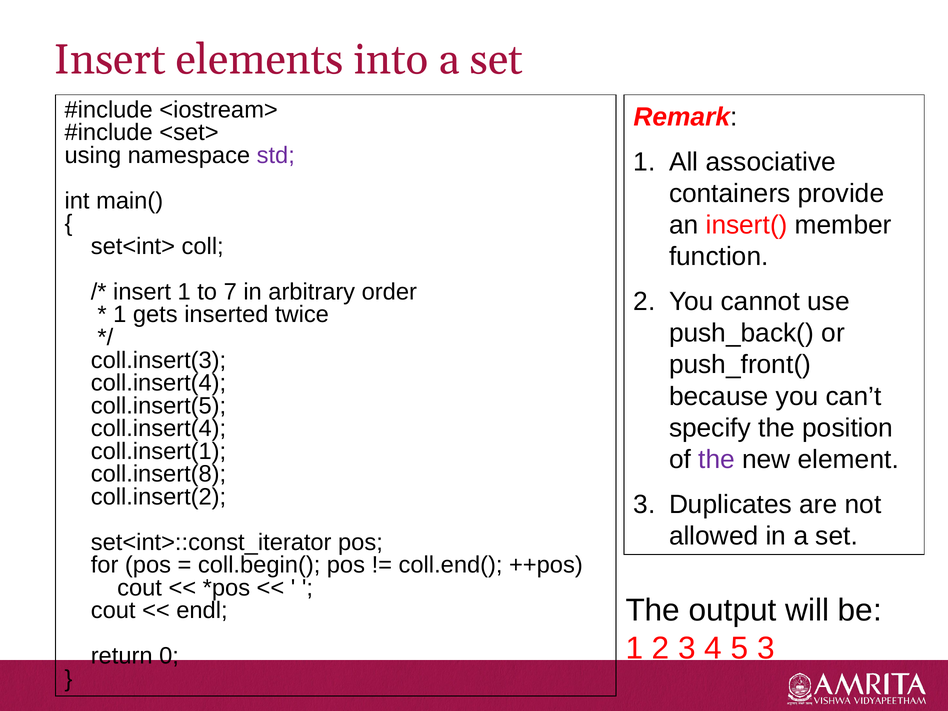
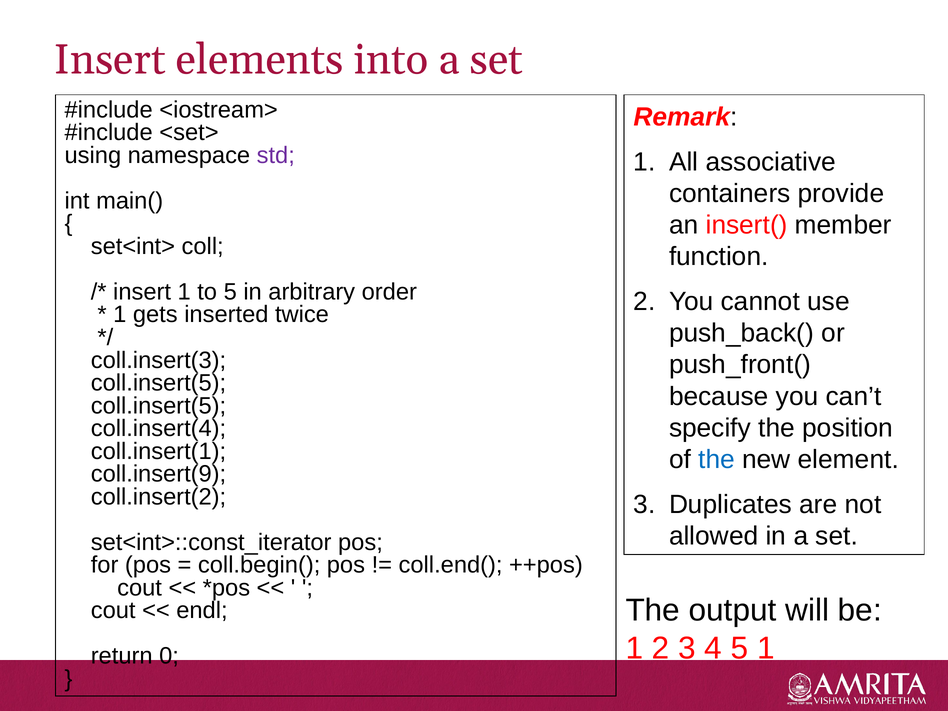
to 7: 7 -> 5 (230, 292)
coll.insert(4: coll.insert(4 -> coll.insert(5 (159, 383)
the colour: purple -> blue (717, 460)
coll.insert(8: coll.insert(8 -> coll.insert(9 (159, 474)
5 3: 3 -> 1 (766, 648)
